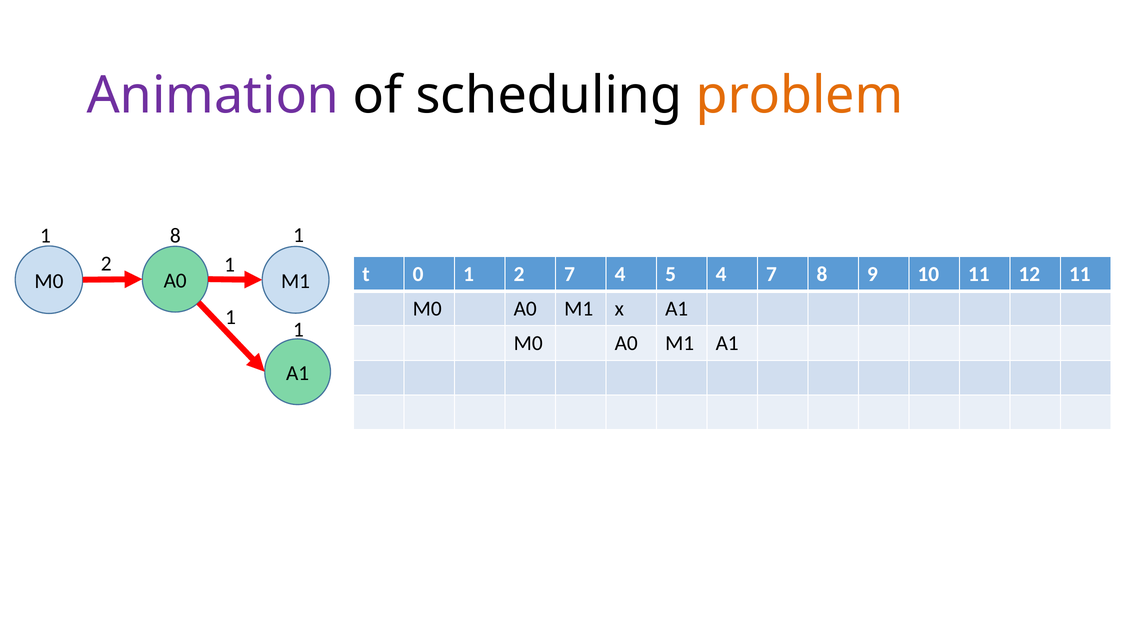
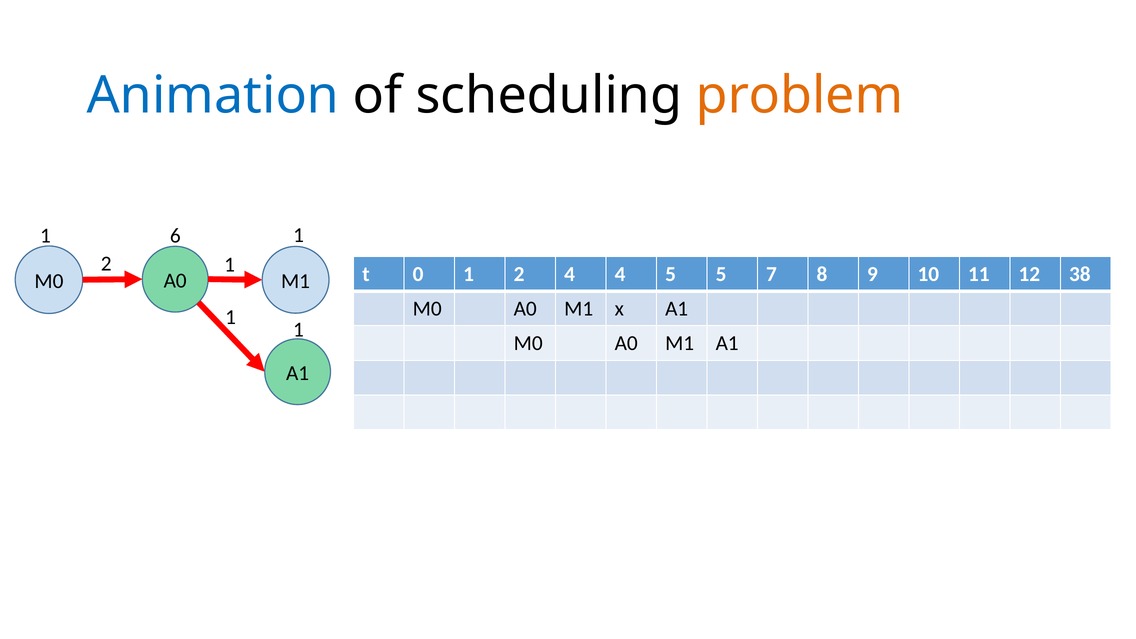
Animation colour: purple -> blue (213, 95)
1 8: 8 -> 6 (175, 236)
2 7: 7 -> 4 (570, 274)
5 4: 4 -> 5 (721, 274)
12 11: 11 -> 38 (1080, 274)
